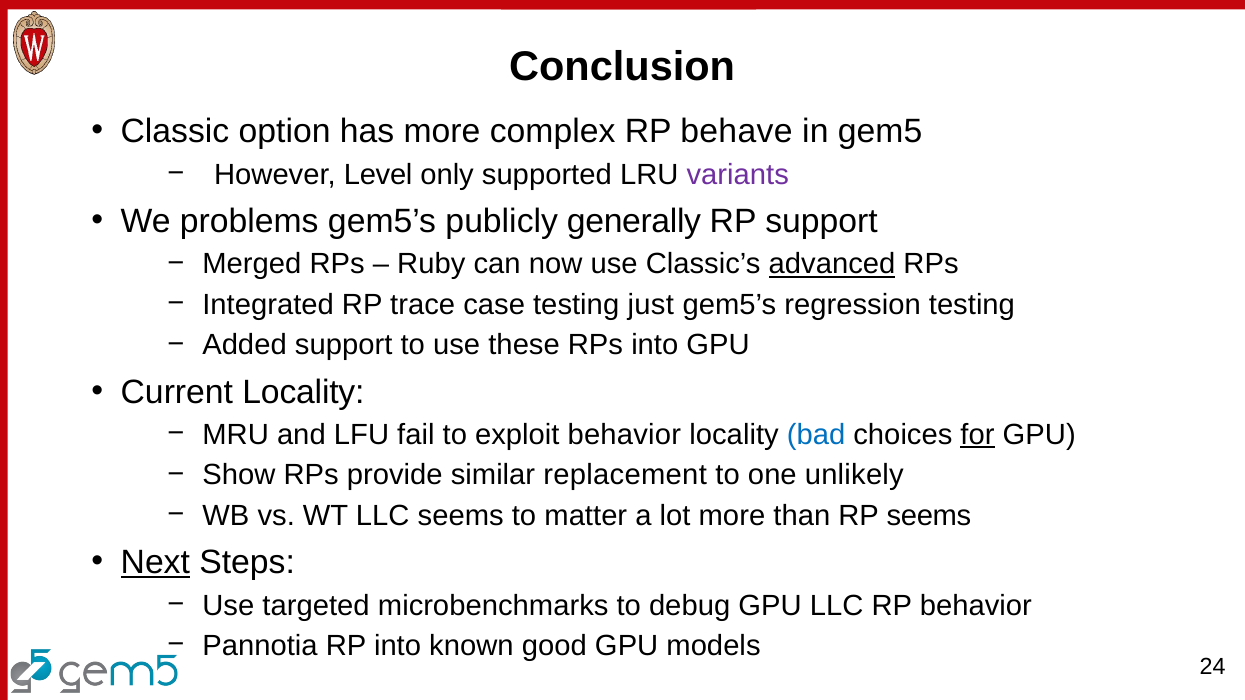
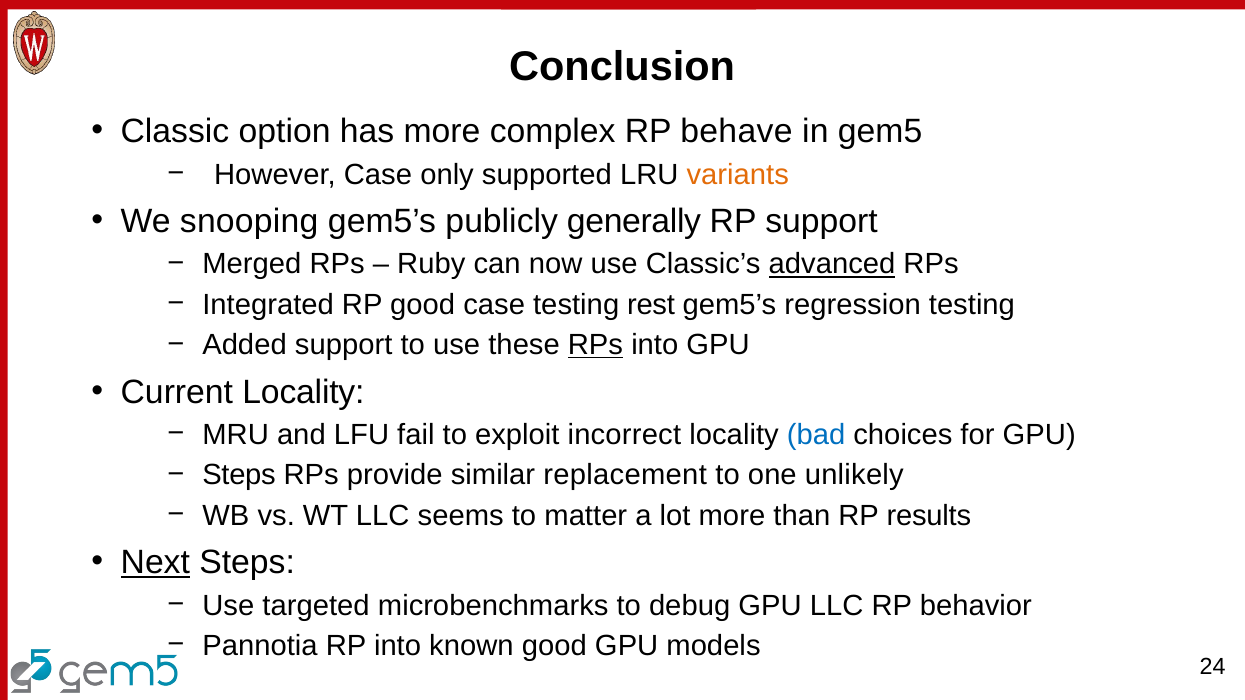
However Level: Level -> Case (378, 175)
variants colour: purple -> orange (738, 175)
problems: problems -> snooping (249, 221)
RP trace: trace -> good (423, 305)
just: just -> rest (651, 305)
RPs underline: none -> present (595, 345)
exploit behavior: behavior -> incorrect (624, 435)
for underline: present -> none (978, 435)
Show: Show -> Steps (239, 475)
RP seems: seems -> results (929, 516)
